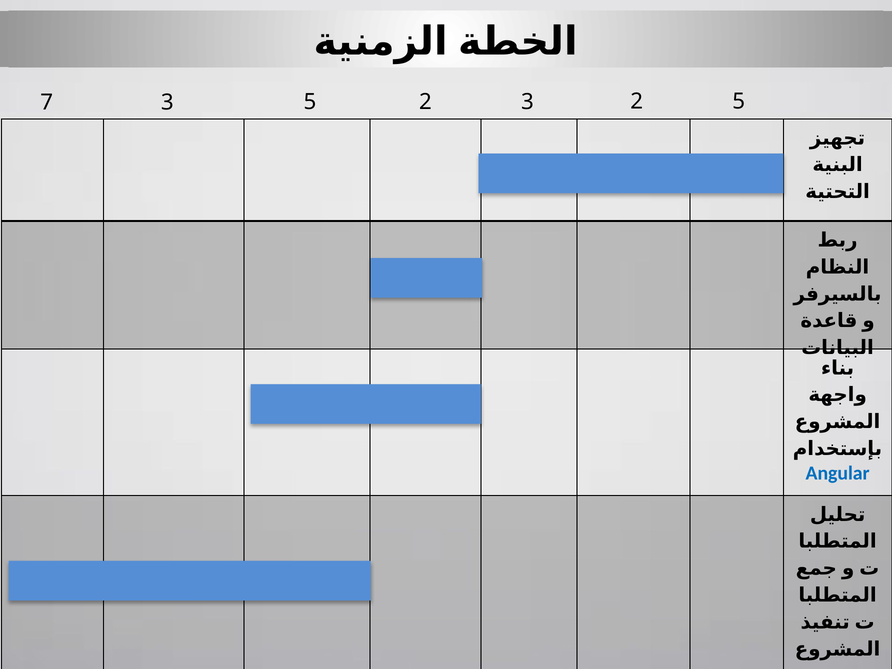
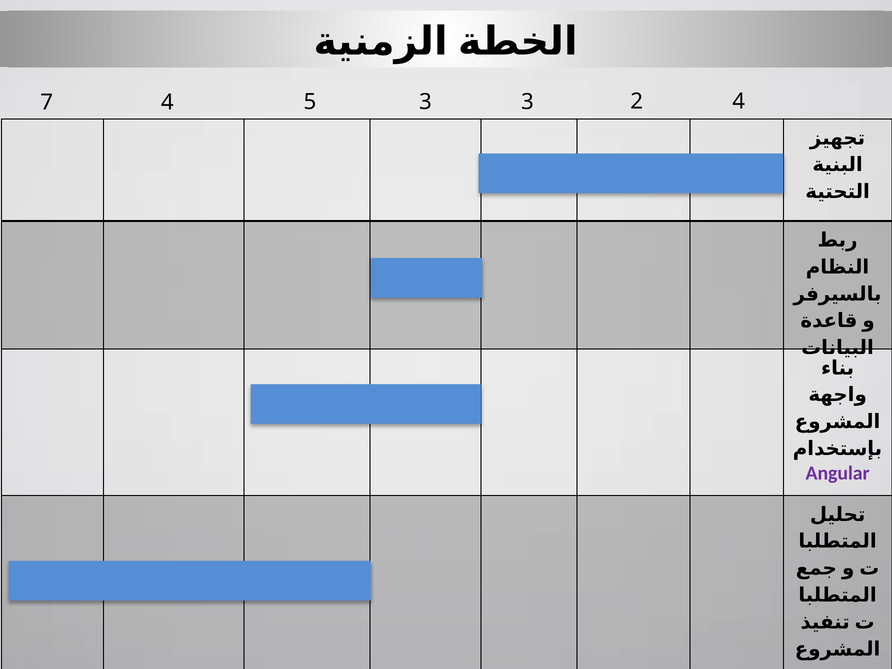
7 3: 3 -> 4 (167, 102)
5 2: 2 -> 3 (425, 102)
2 5: 5 -> 4 (739, 101)
Angular colour: blue -> purple (838, 473)
